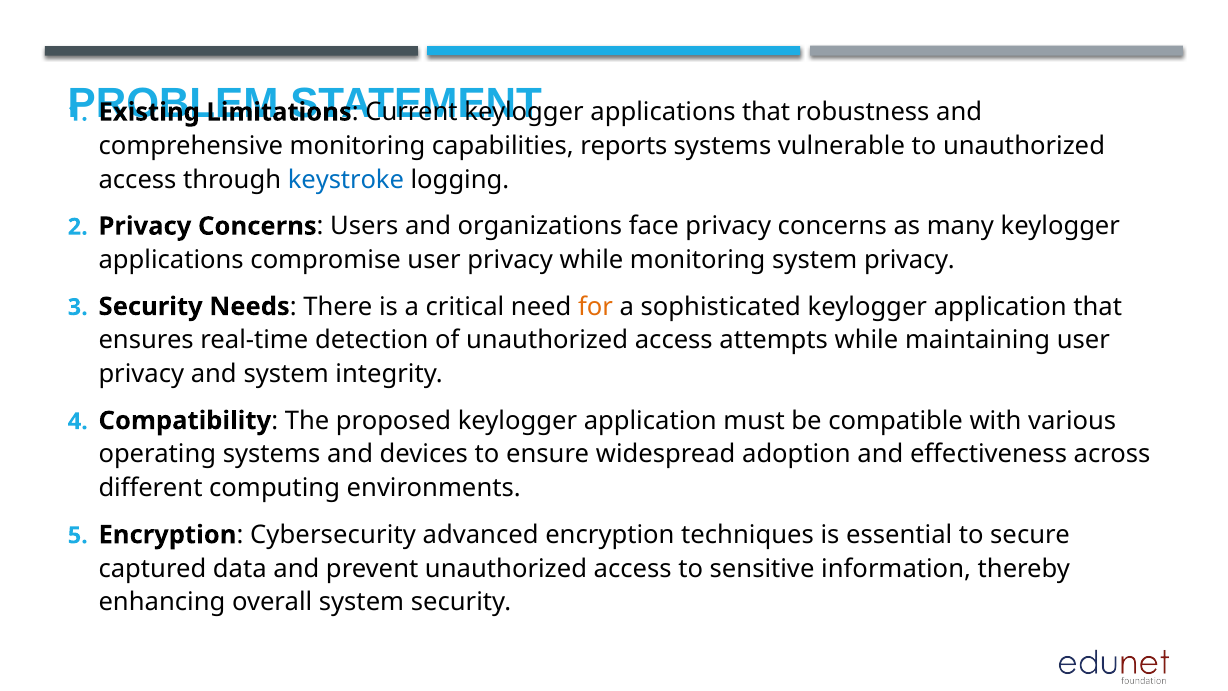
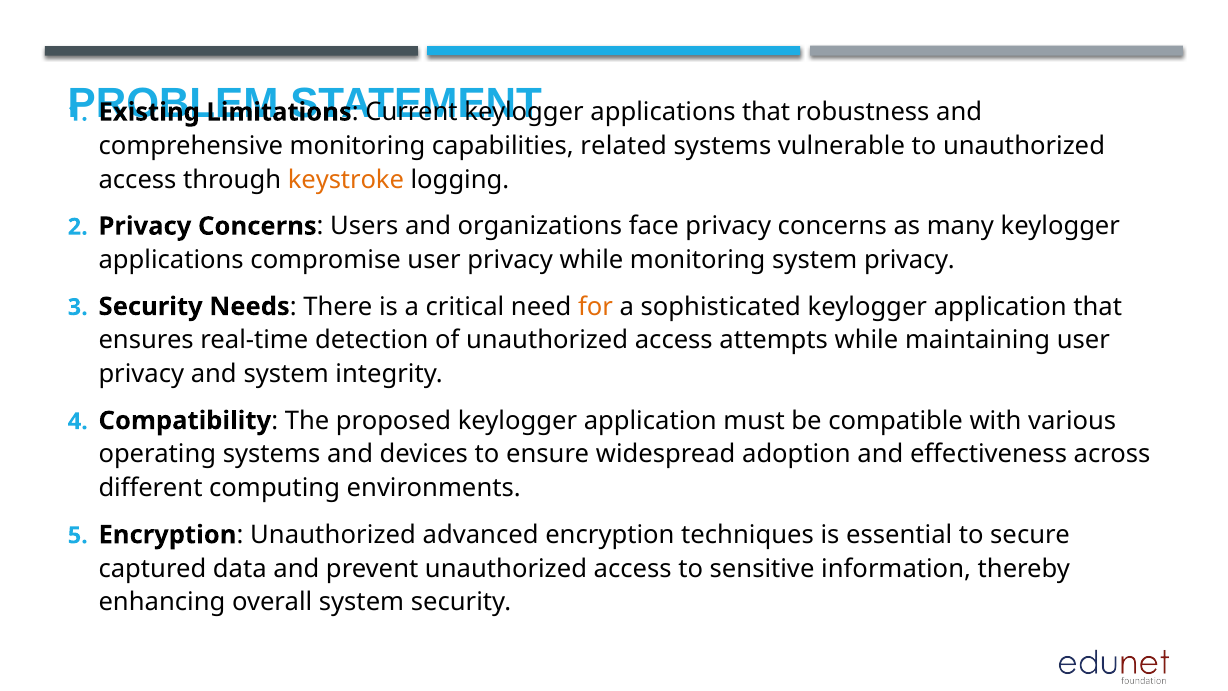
reports: reports -> related (624, 146)
keystroke colour: blue -> orange (346, 180)
Cybersecurity: Cybersecurity -> Unauthorized (333, 535)
